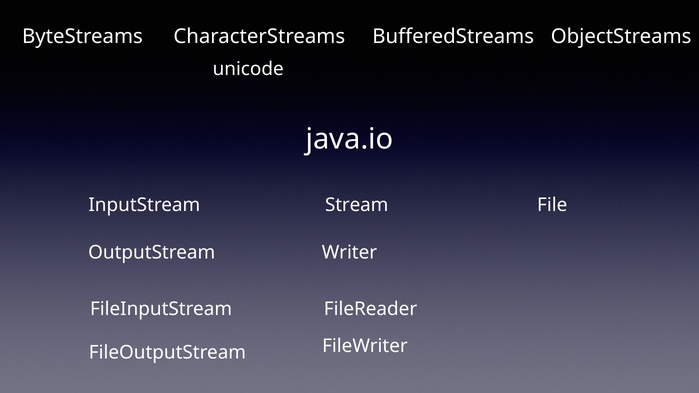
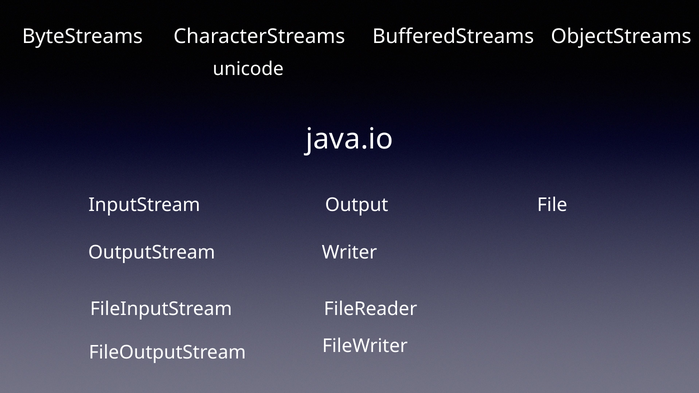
Stream: Stream -> Output (357, 205)
